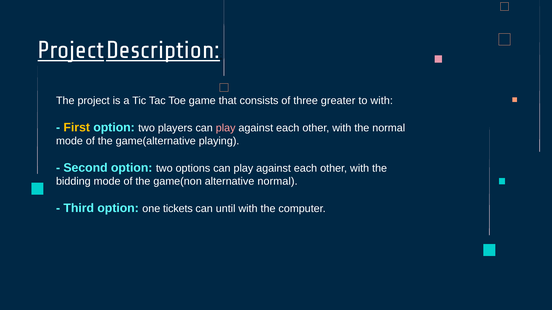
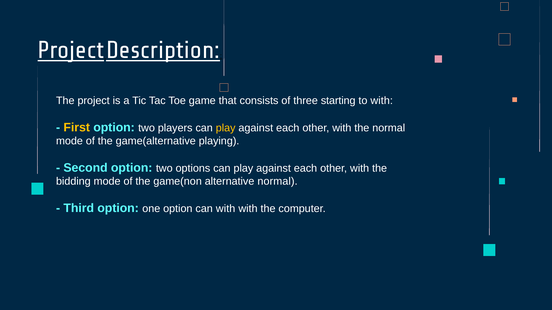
greater: greater -> starting (338, 101)
play colour: pink -> yellow (226, 128)
one tickets: tickets -> option (178, 209)
can until: until -> with (226, 209)
